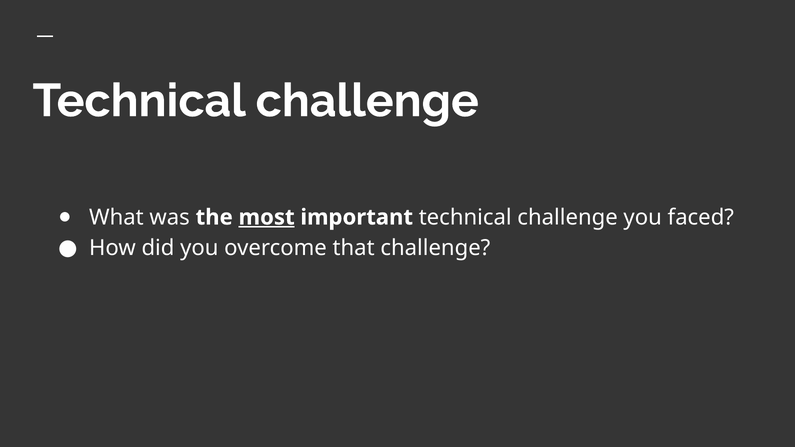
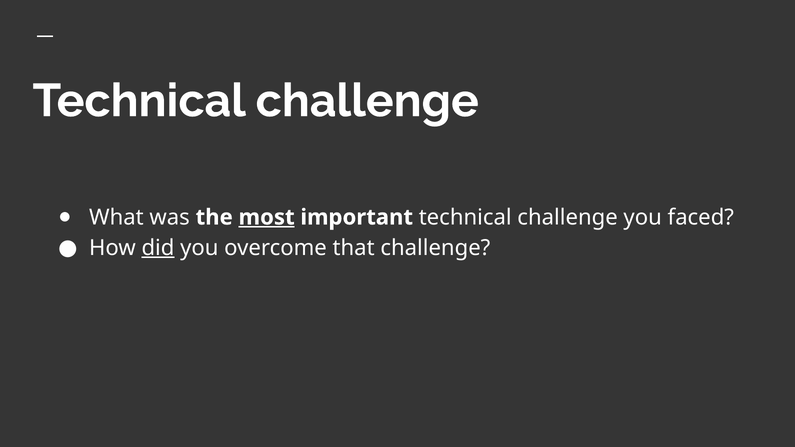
did underline: none -> present (158, 248)
